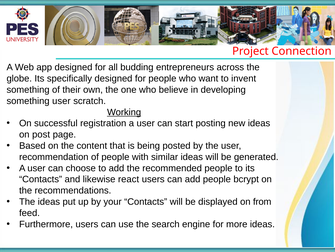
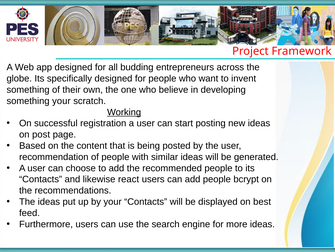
Connection: Connection -> Framework (302, 51)
something user: user -> your (61, 101)
from: from -> best (262, 201)
